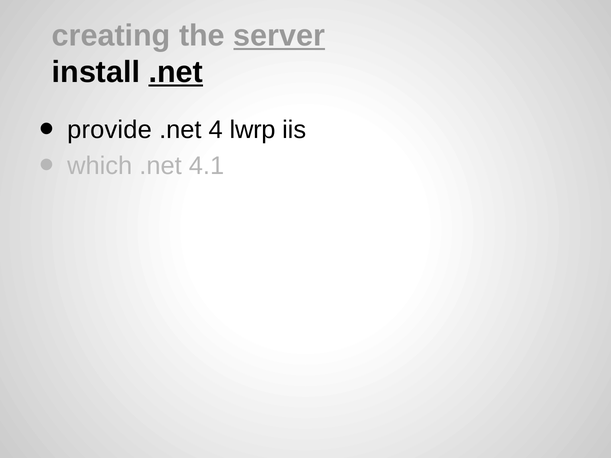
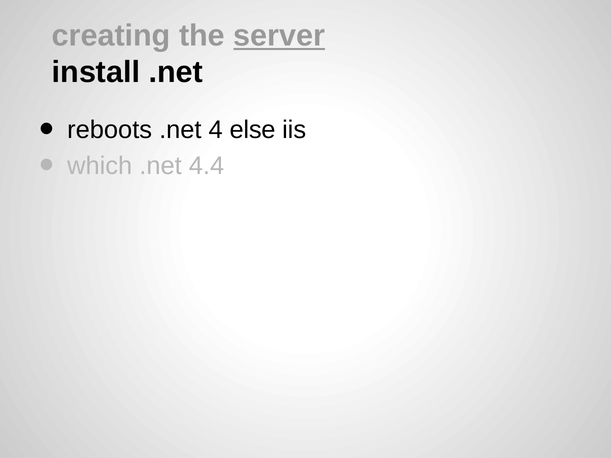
.net underline: present -> none (176, 72)
provide: provide -> reboots (110, 130)
lwrp: lwrp -> else (253, 130)
4.1: 4.1 -> 4.4 (207, 166)
